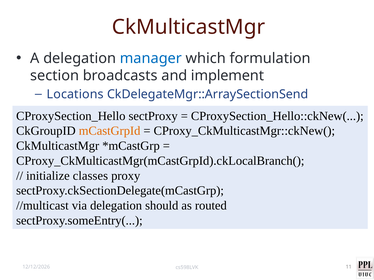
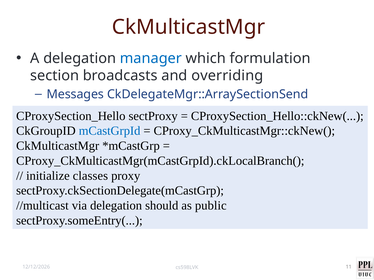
implement: implement -> overriding (227, 76)
Locations: Locations -> Messages (75, 94)
mCastGrpId colour: orange -> blue (110, 131)
routed: routed -> public (211, 206)
